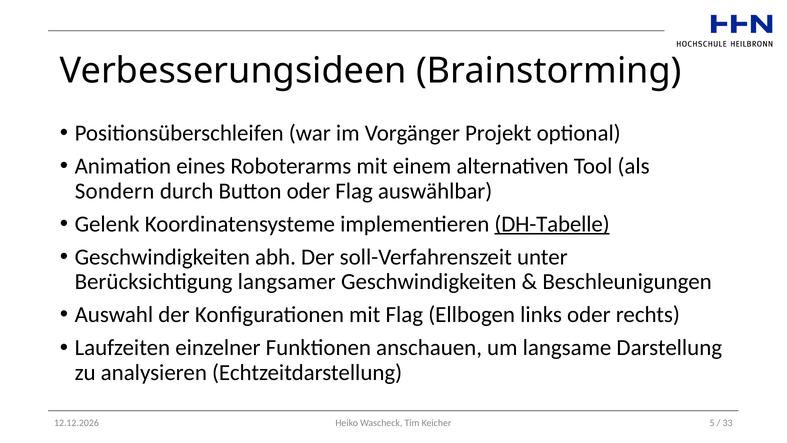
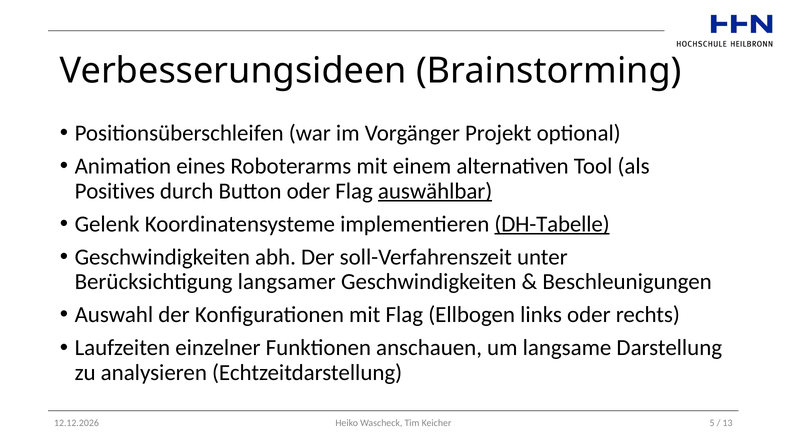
Sondern: Sondern -> Positives (115, 191)
auswählbar underline: none -> present (435, 191)
33: 33 -> 13 (728, 423)
